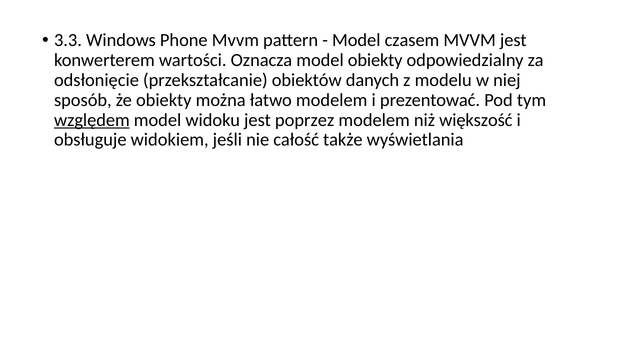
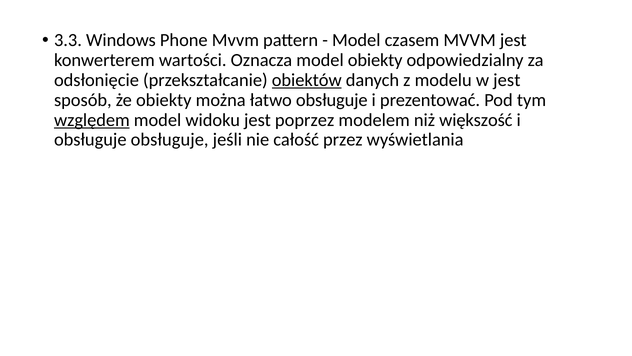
obiektów underline: none -> present (307, 80)
w niej: niej -> jest (507, 80)
łatwo modelem: modelem -> obsługuje (332, 100)
obsługuje widokiem: widokiem -> obsługuje (170, 140)
także: także -> przez (343, 140)
